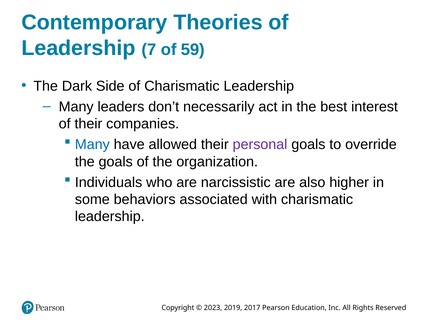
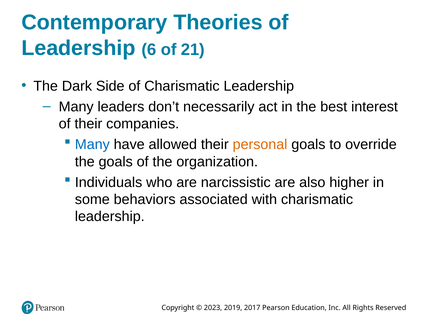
7: 7 -> 6 (149, 50)
59: 59 -> 21 (193, 50)
personal colour: purple -> orange (260, 145)
